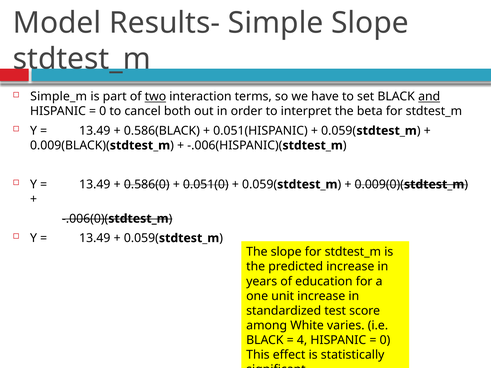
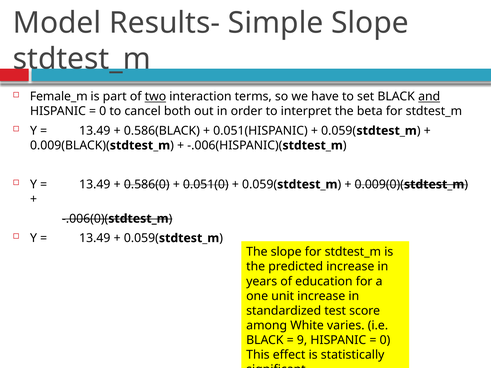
Simple_m: Simple_m -> Female_m (59, 97)
4: 4 -> 9 (302, 340)
